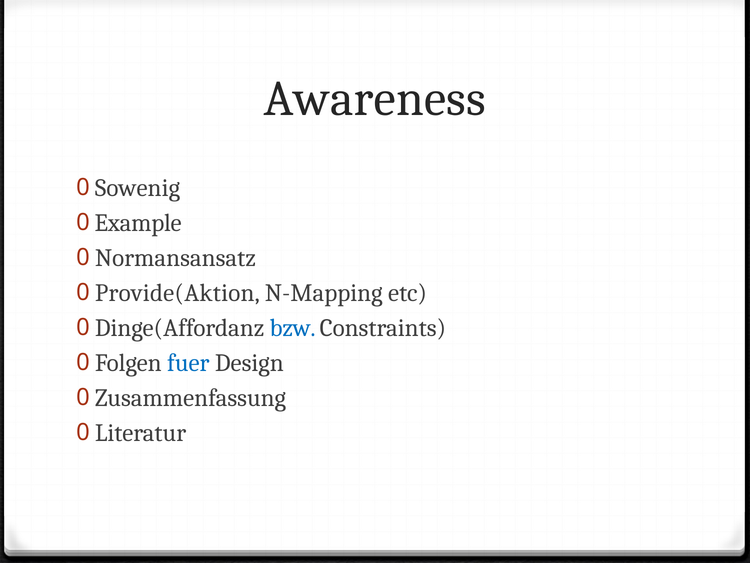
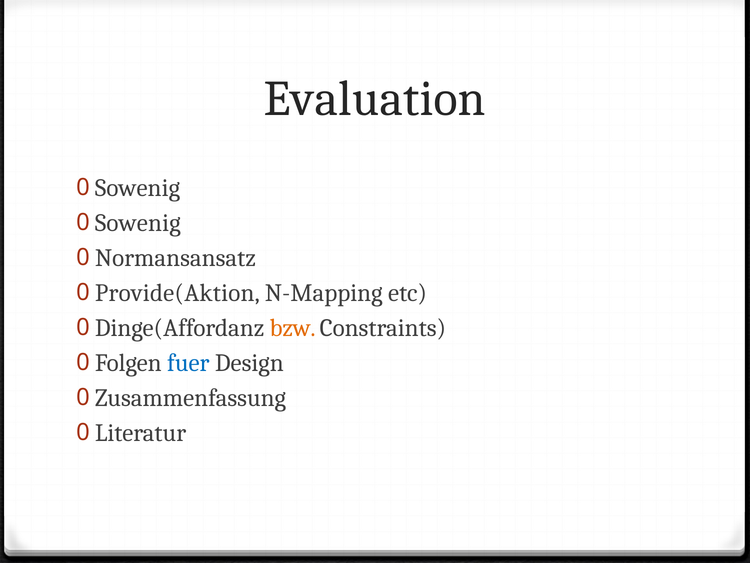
Awareness: Awareness -> Evaluation (375, 98)
Example: Example -> Sowenig (138, 223)
bzw colour: blue -> orange (293, 328)
